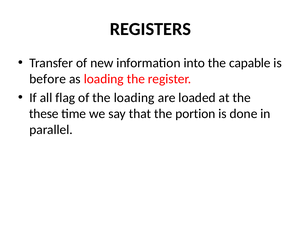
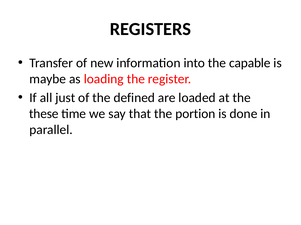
before: before -> maybe (48, 79)
flag: flag -> just (65, 98)
the loading: loading -> defined (134, 98)
